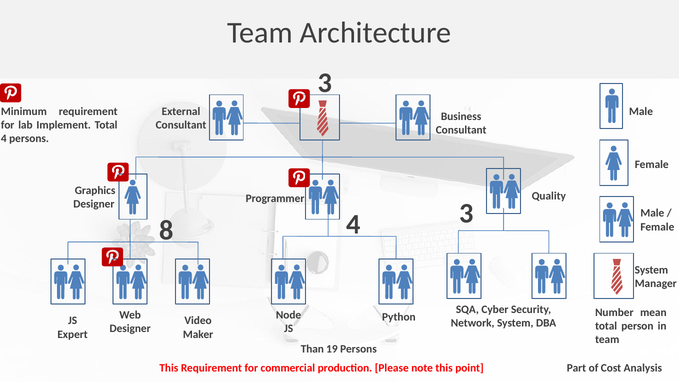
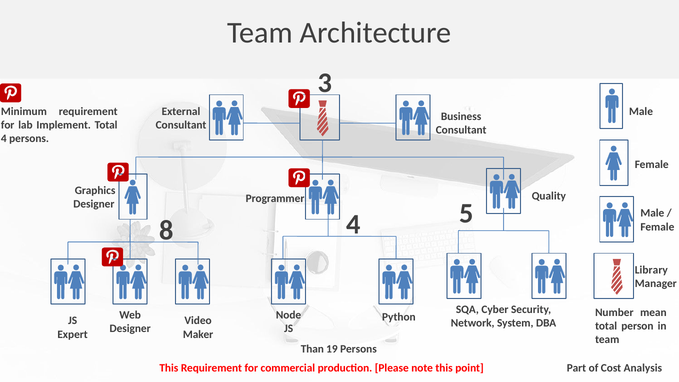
4 3: 3 -> 5 (466, 213)
System: System -> Library (651, 270)
